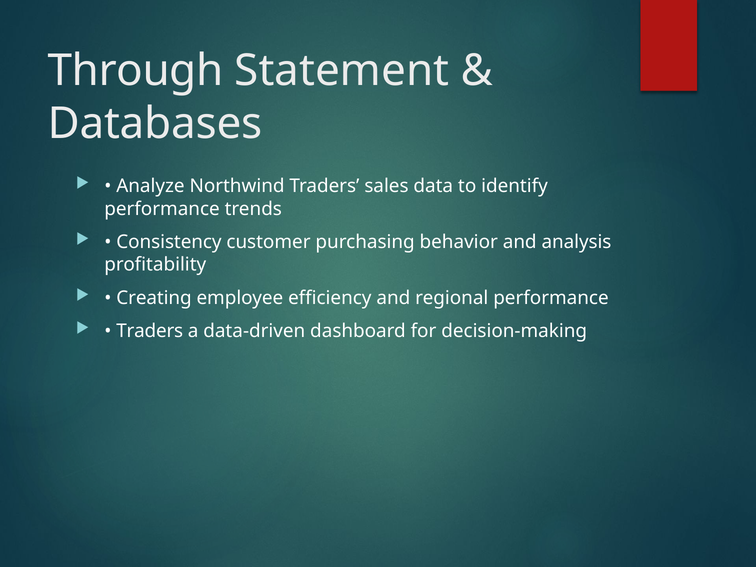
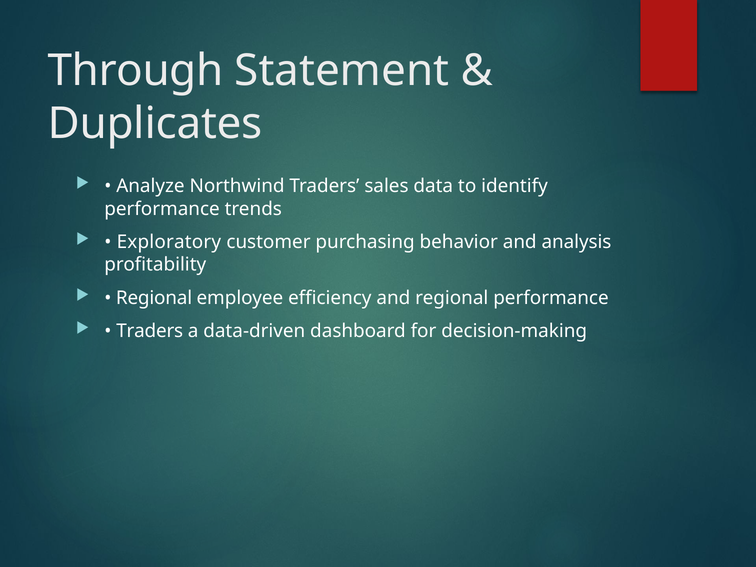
Databases: Databases -> Duplicates (155, 124)
Consistency: Consistency -> Exploratory (169, 242)
Creating: Creating -> Regional (154, 298)
